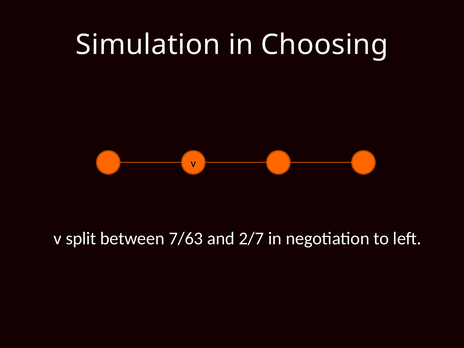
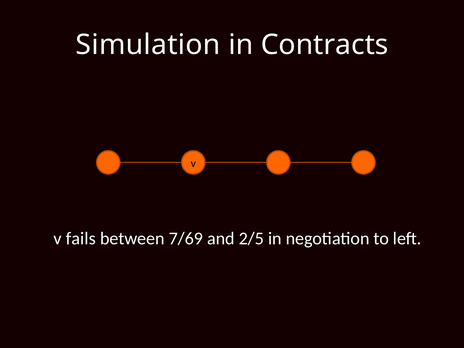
Choosing: Choosing -> Contracts (325, 45)
split: split -> fails (81, 239)
7/63: 7/63 -> 7/69 (186, 239)
2/7: 2/7 -> 2/5 (251, 239)
